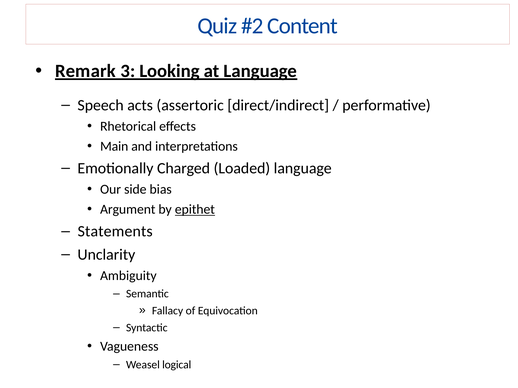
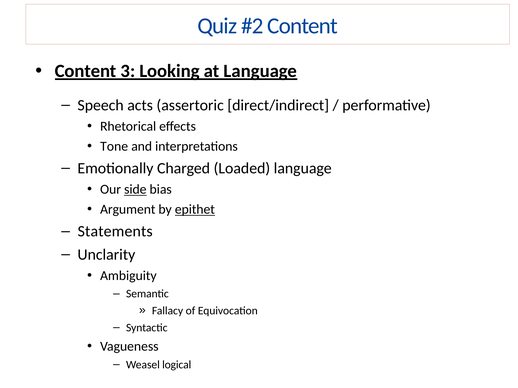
Remark: Remark -> Content (86, 71)
Main: Main -> Tone (114, 147)
side underline: none -> present (135, 190)
